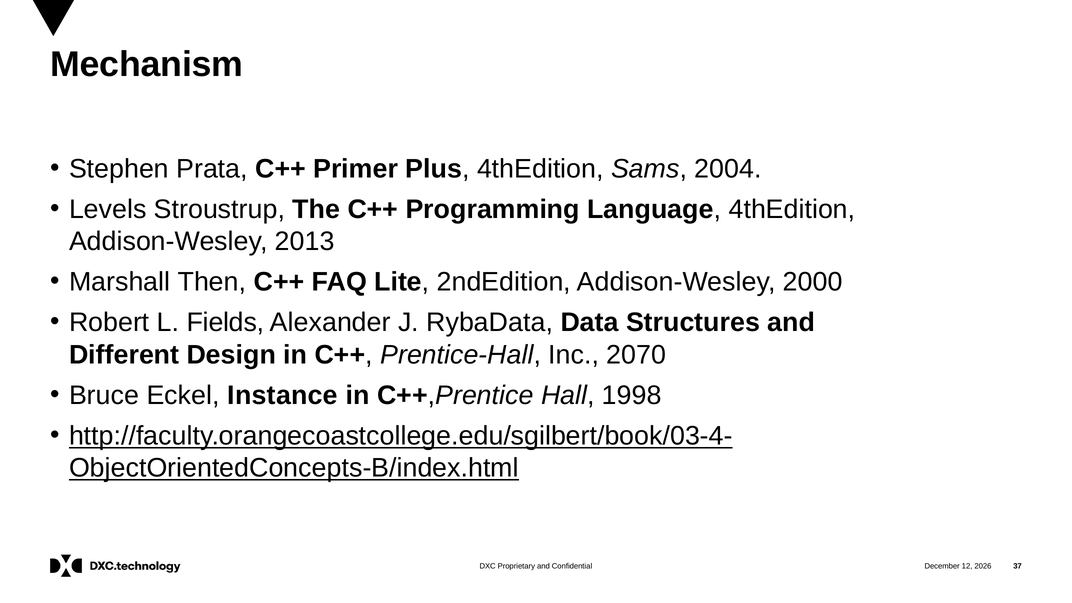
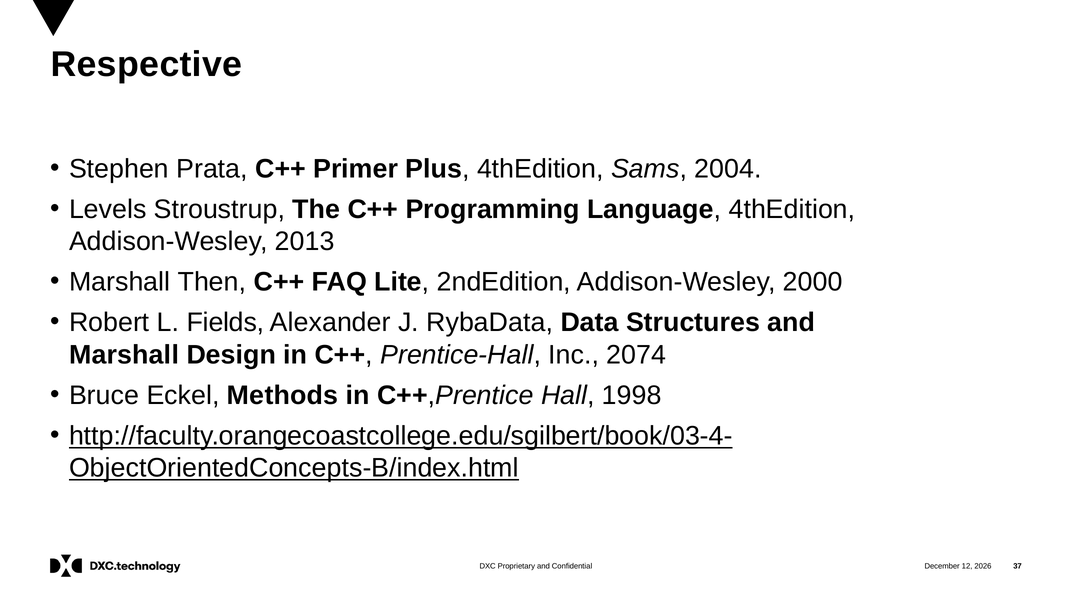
Mechanism: Mechanism -> Respective (146, 64)
Different: Different -> Marshall (124, 355)
2070: 2070 -> 2074 (636, 355)
Instance: Instance -> Methods (283, 395)
